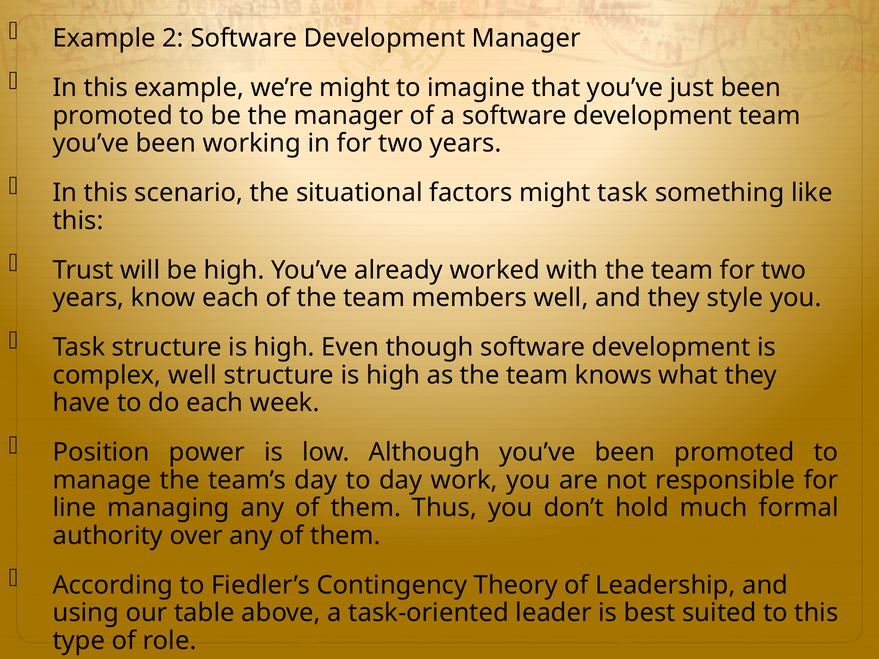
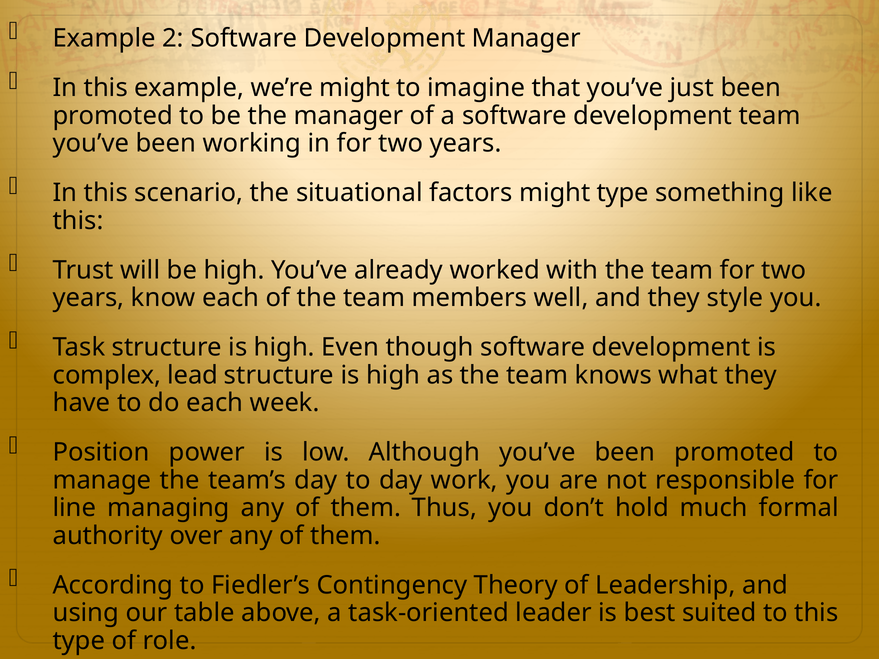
might task: task -> type (623, 193)
complex well: well -> lead (193, 375)
